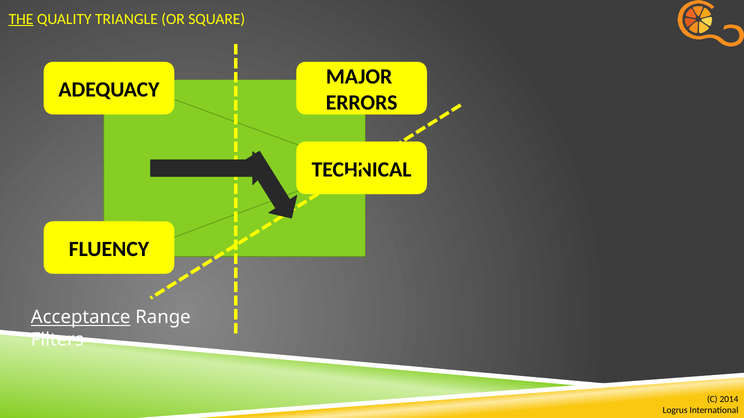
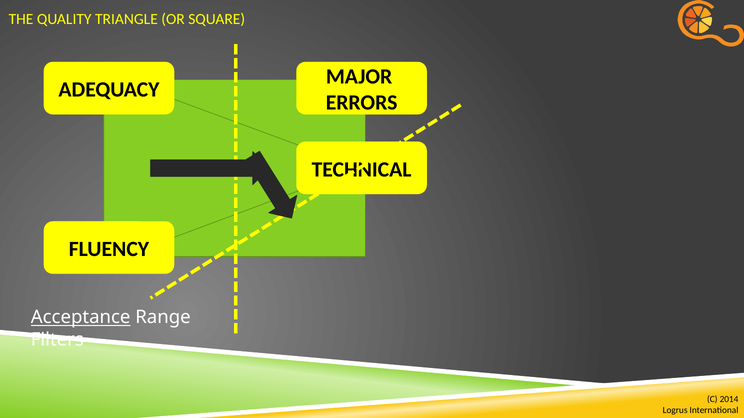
THE underline: present -> none (21, 19)
